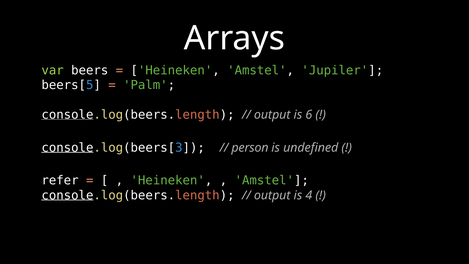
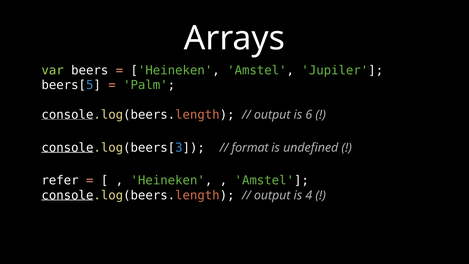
person: person -> format (250, 148)
